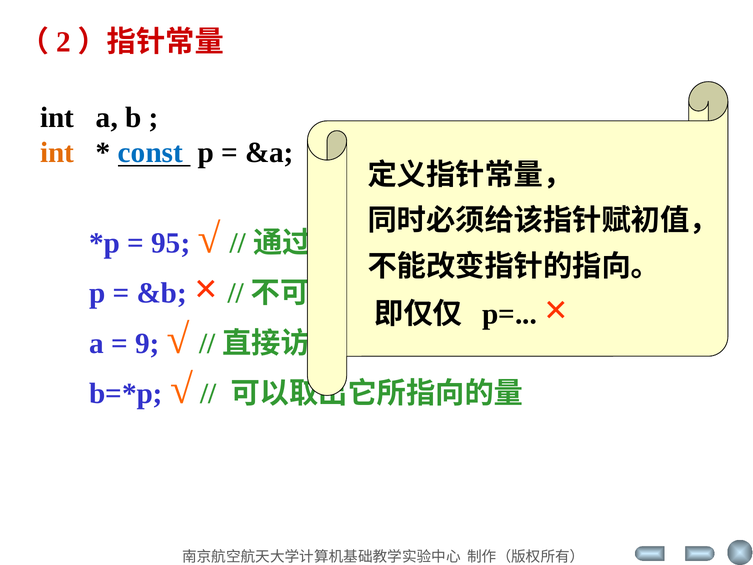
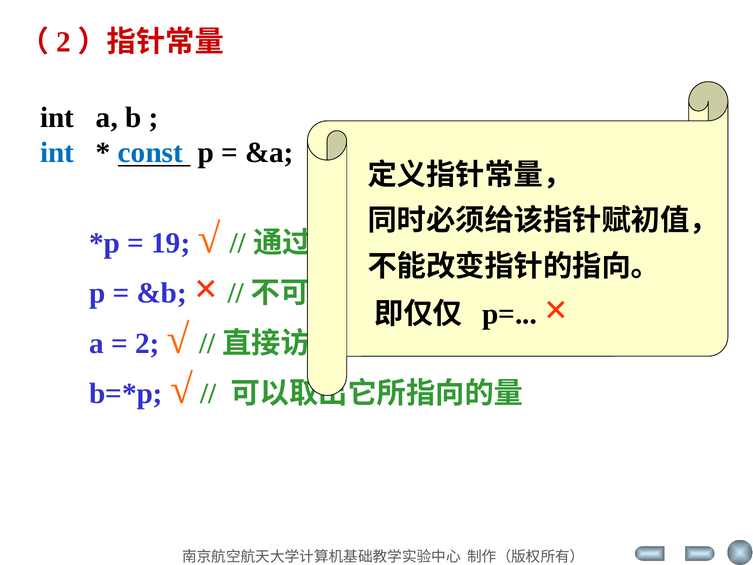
int colour: orange -> blue (57, 153)
95: 95 -> 19 (171, 243)
9: 9 -> 2 (147, 343)
